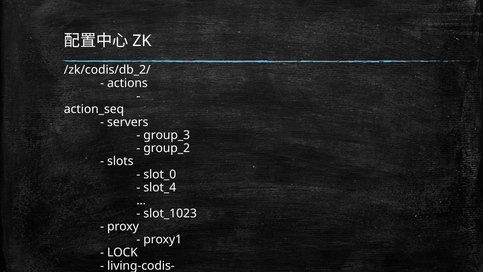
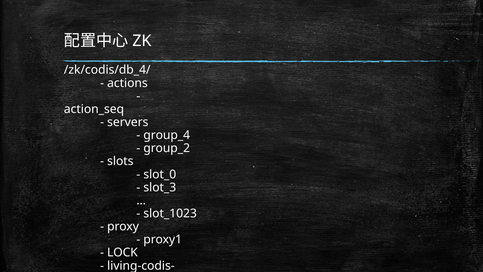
/zk/codis/db_2/: /zk/codis/db_2/ -> /zk/codis/db_4/ (107, 70)
group_3: group_3 -> group_4 (167, 135)
slot_4: slot_4 -> slot_3 (160, 187)
